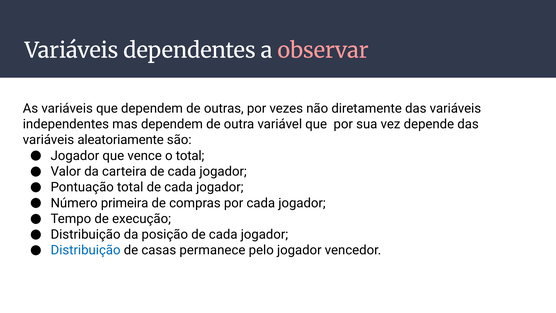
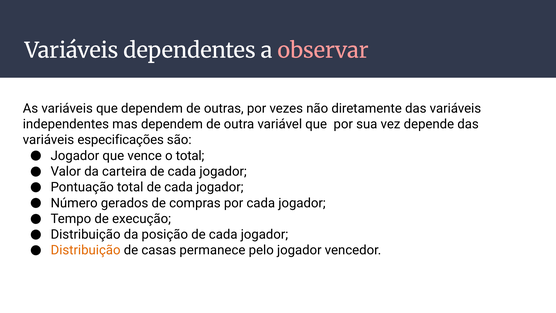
aleatoriamente: aleatoriamente -> especificações (121, 140)
primeira: primeira -> gerados (125, 203)
Distribuição colour: blue -> orange (86, 250)
